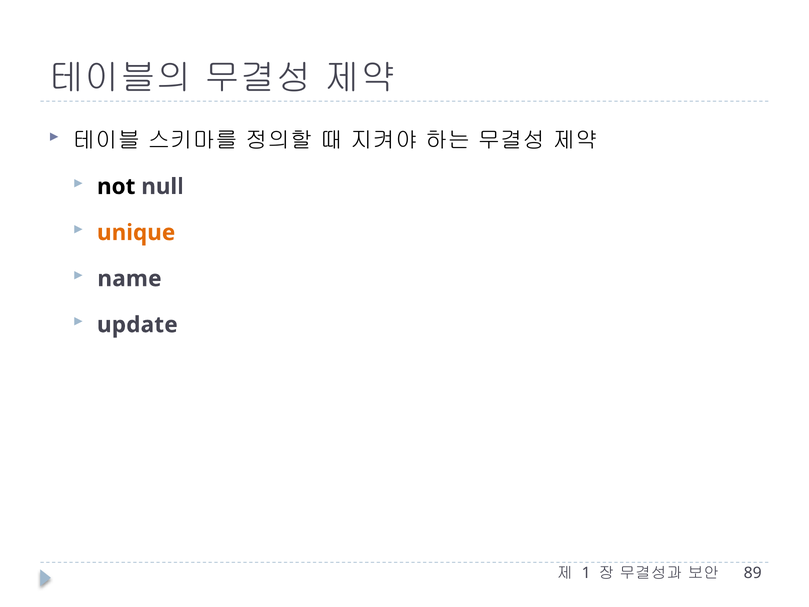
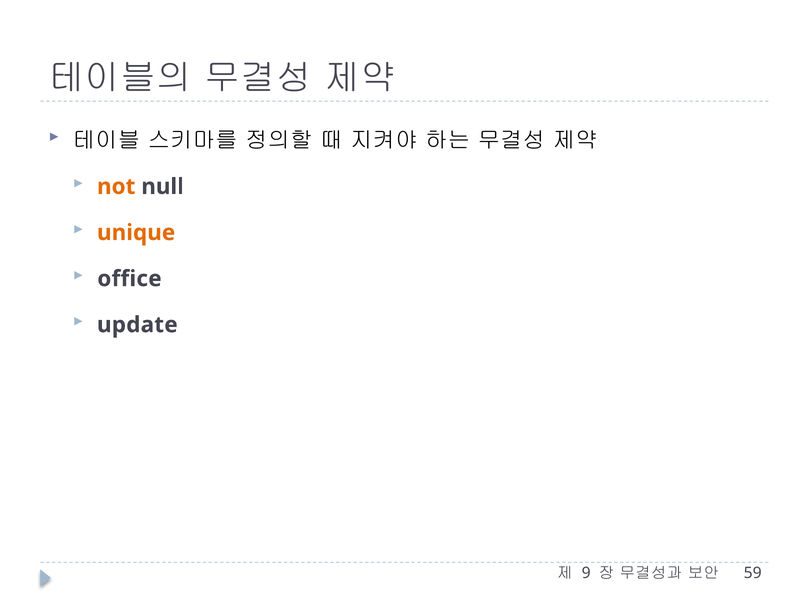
not colour: black -> orange (116, 187)
name: name -> office (129, 279)
1: 1 -> 9 (586, 573)
89: 89 -> 59 (753, 573)
